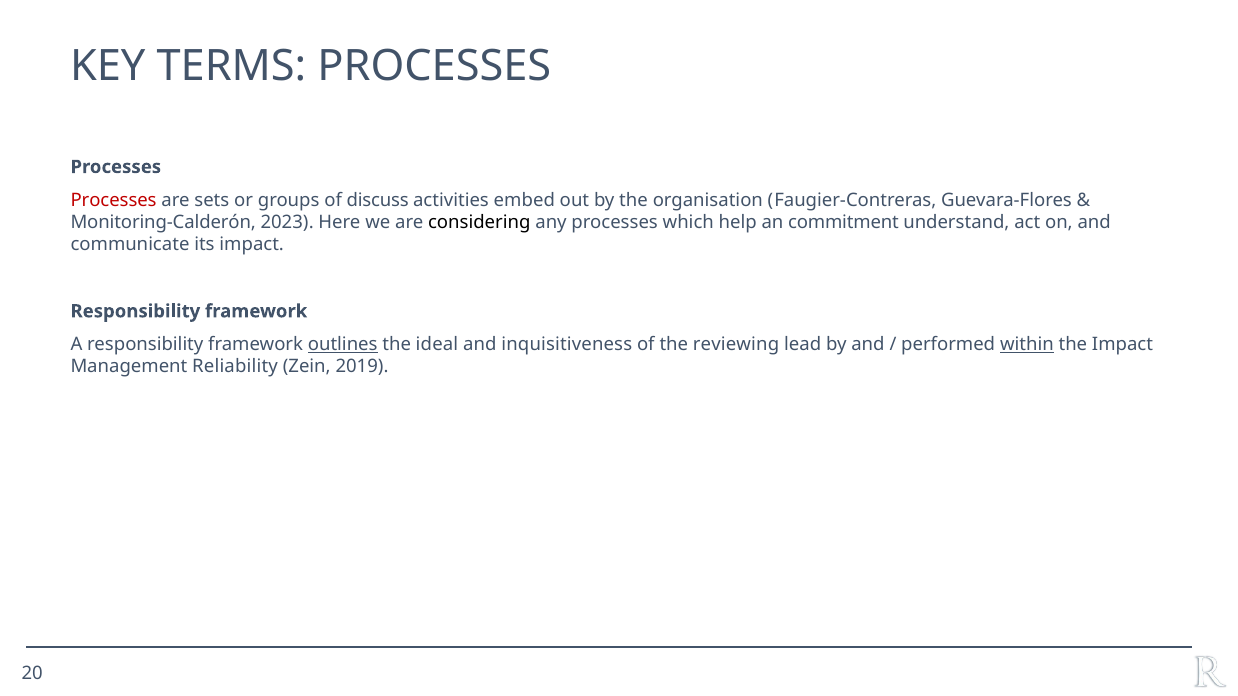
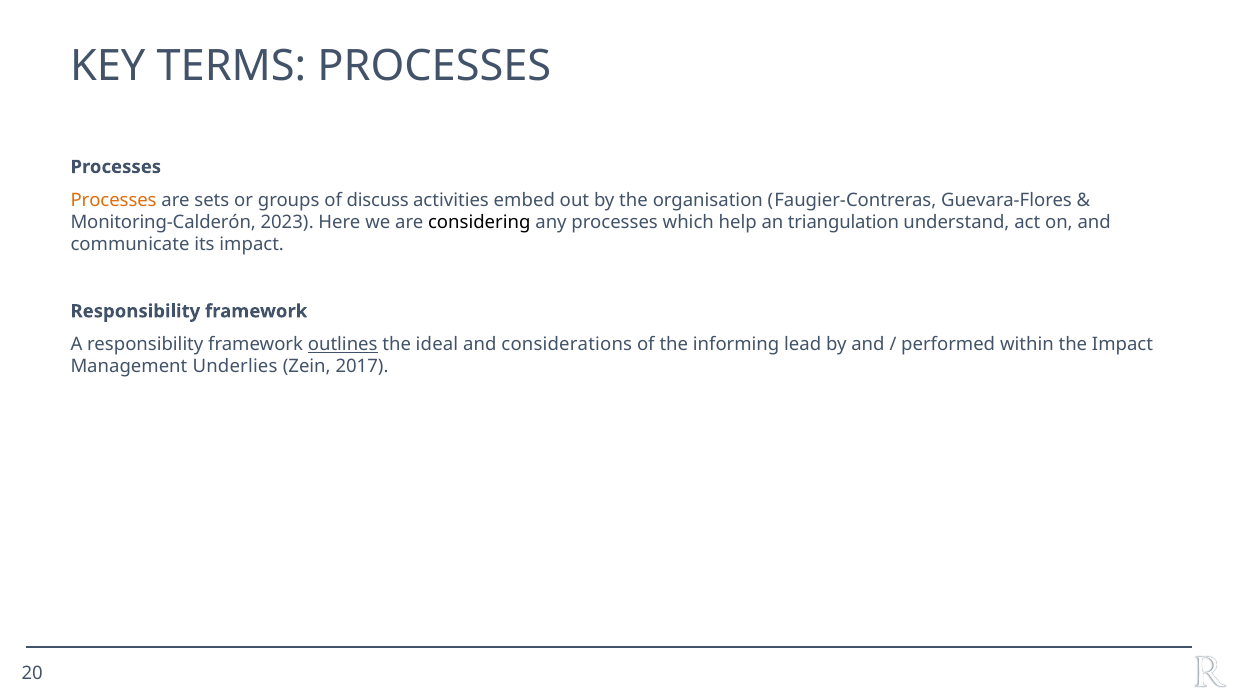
Processes colour: red -> orange (114, 200)
commitment: commitment -> triangulation (843, 223)
inquisitiveness: inquisitiveness -> considerations (567, 345)
reviewing: reviewing -> informing (736, 345)
within underline: present -> none (1027, 345)
Reliability: Reliability -> Underlies (235, 367)
2019: 2019 -> 2017 (362, 367)
